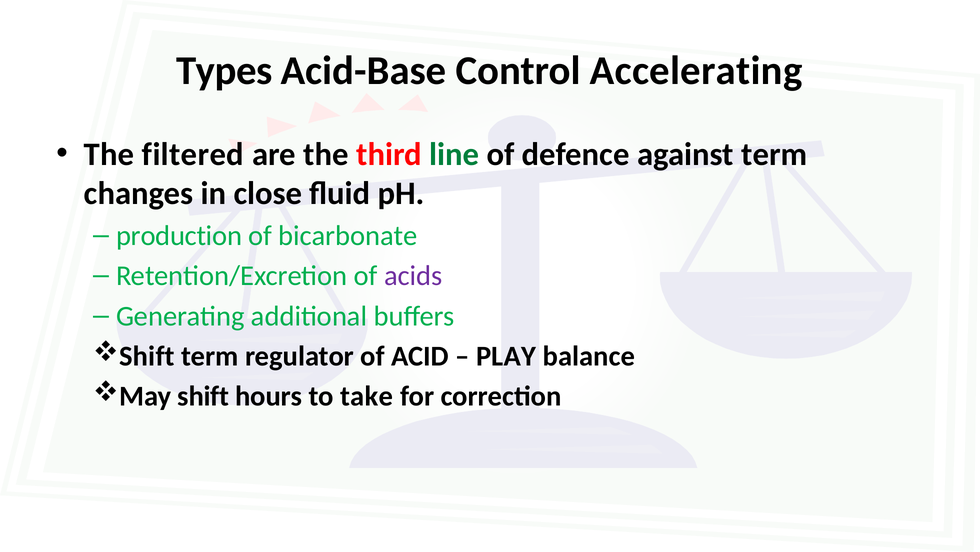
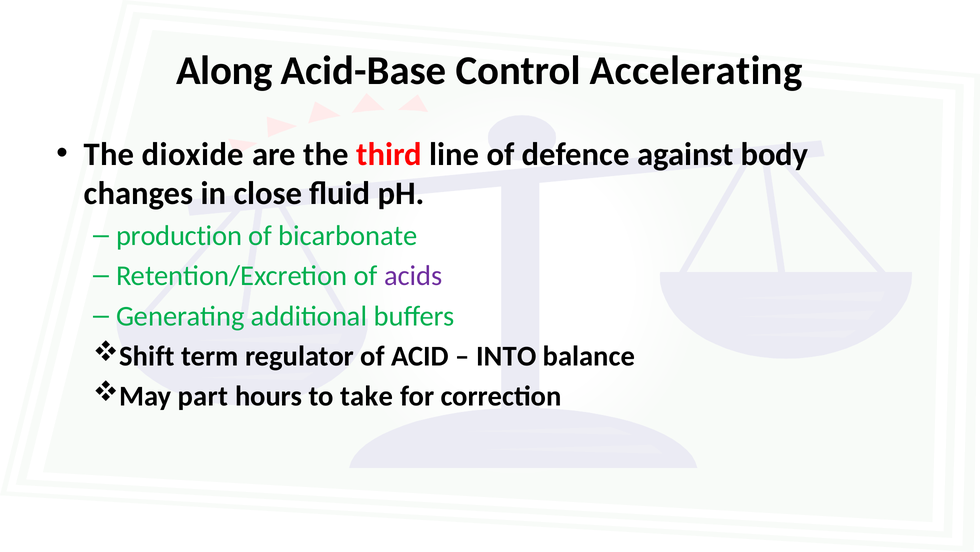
Types: Types -> Along (224, 71)
filtered: filtered -> dioxide (193, 154)
line colour: green -> black (454, 154)
against term: term -> body (774, 154)
PLAY: PLAY -> INTO (506, 356)
May shift: shift -> part (203, 396)
